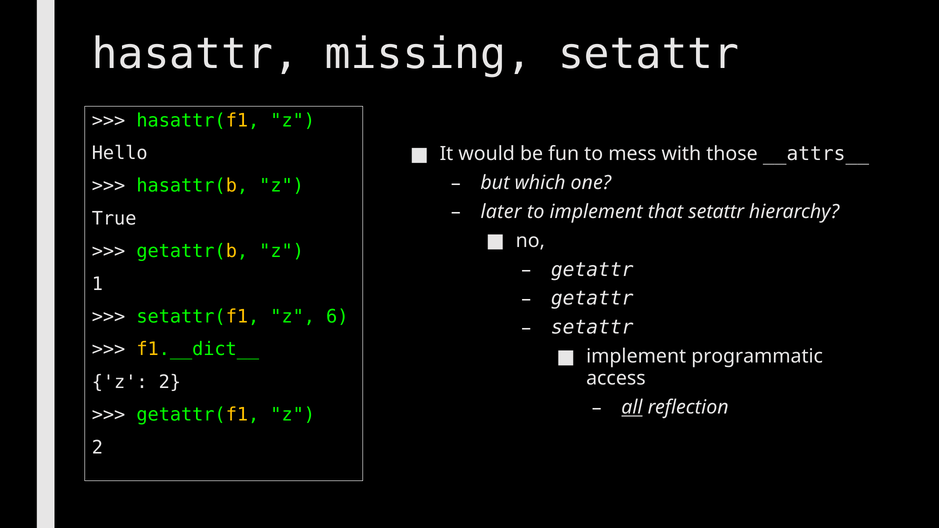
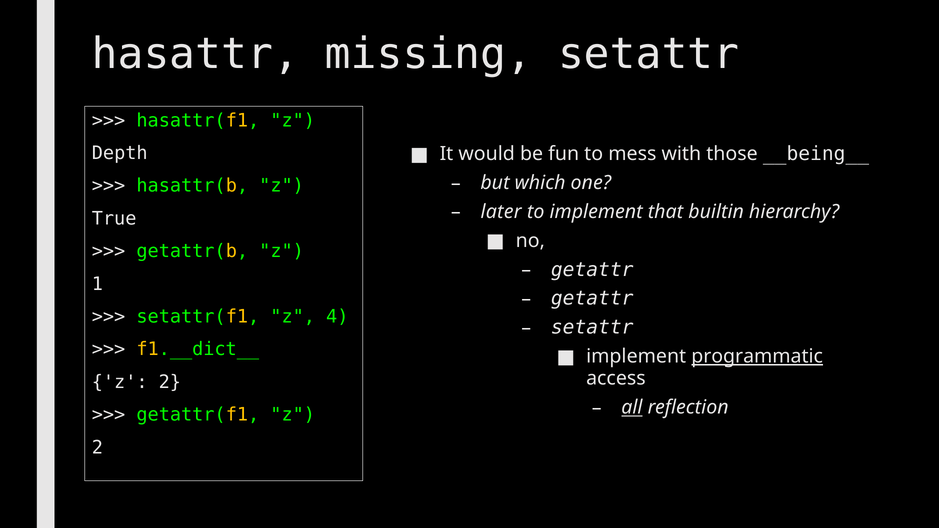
Hello: Hello -> Depth (120, 153)
__attrs__: __attrs__ -> __being__ (816, 154)
that setattr: setattr -> builtin (716, 212)
6: 6 -> 4 (337, 317)
programmatic underline: none -> present (757, 357)
